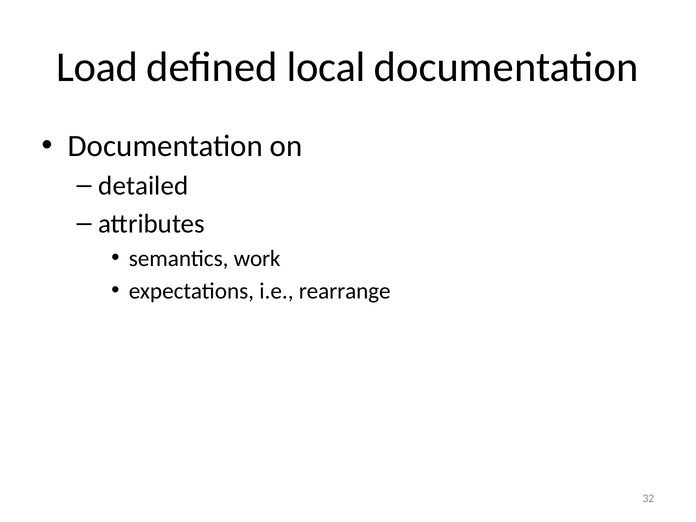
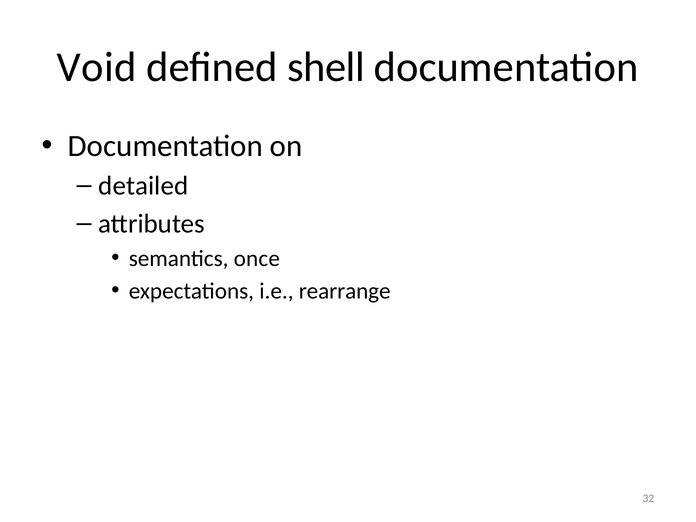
Load: Load -> Void (97, 67)
local: local -> shell (326, 67)
work: work -> once (257, 258)
